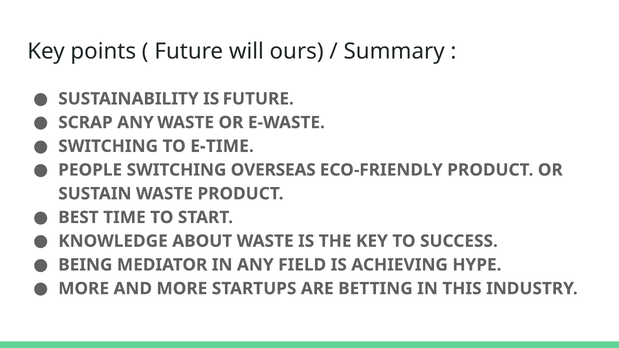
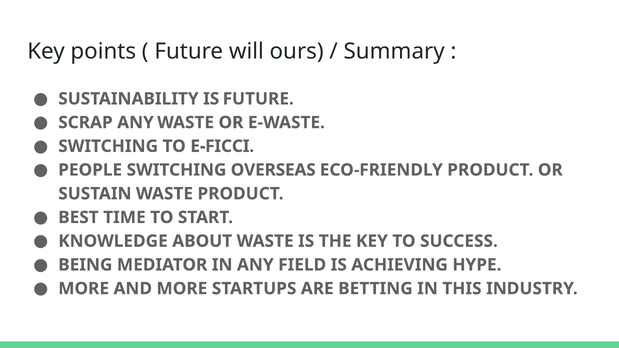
E-TIME: E-TIME -> E-FICCI (222, 146)
